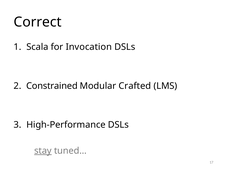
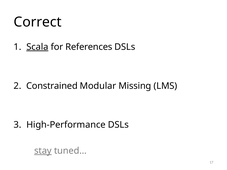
Scala underline: none -> present (37, 47)
Invocation: Invocation -> References (89, 47)
Crafted: Crafted -> Missing (135, 86)
